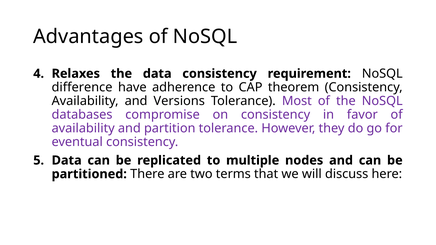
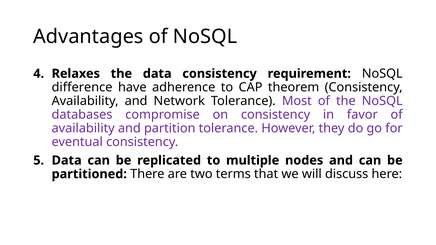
Versions: Versions -> Network (179, 101)
